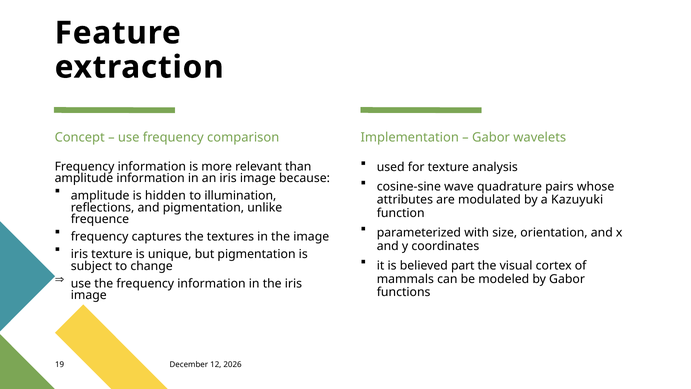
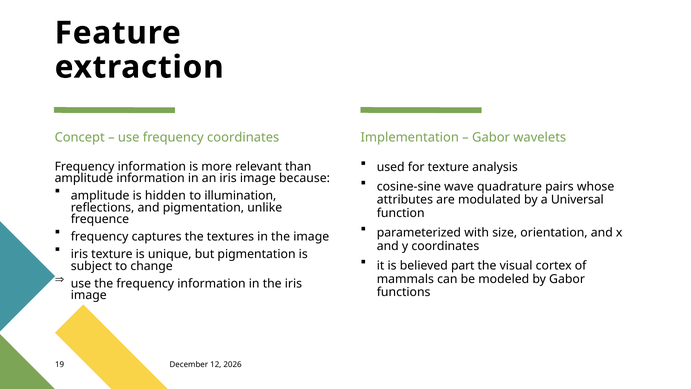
frequency comparison: comparison -> coordinates (243, 137)
Kazuyuki: Kazuyuki -> Universal (577, 200)
